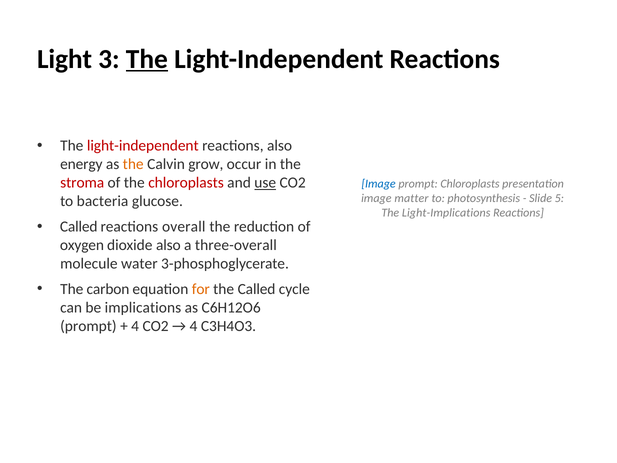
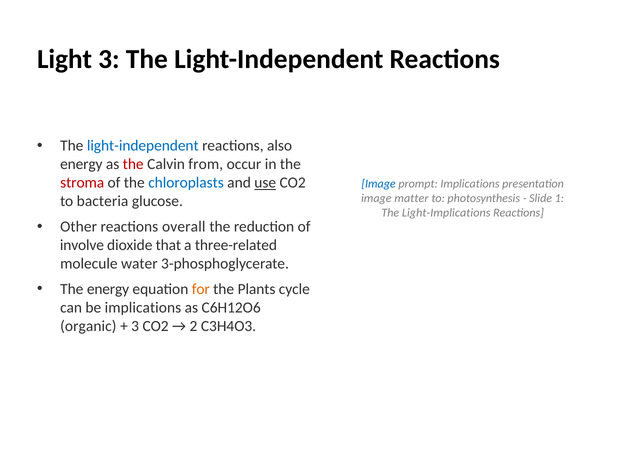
The underline: present -> none (147, 59)
light-independent colour: red -> blue (143, 146)
the colour: orange -> red (133, 164)
grow: grow -> from (206, 164)
chloroplasts colour: red -> blue (186, 183)
prompt Chloroplasts: Chloroplasts -> Implications (470, 184)
5: 5 -> 1 (559, 198)
Called: Called -> Other (79, 227)
oxygen: oxygen -> involve (82, 245)
dioxide also: also -> that (168, 245)
three-overall: three-overall -> three-related (236, 245)
The carbon: carbon -> energy (108, 289)
the Called: Called -> Plants (257, 289)
prompt: prompt -> organic (88, 326)
4: 4 -> 3 (135, 326)
4: 4 -> 2 (193, 326)
